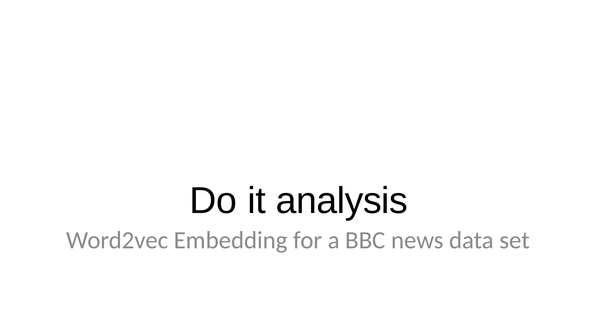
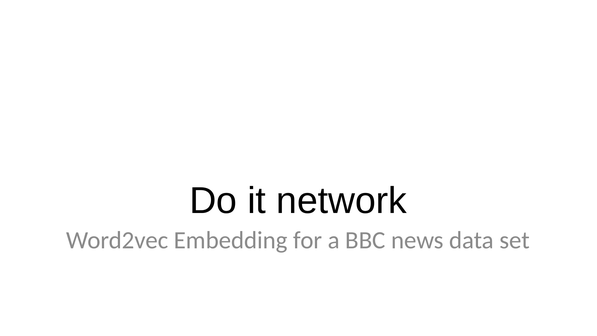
analysis: analysis -> network (342, 201)
